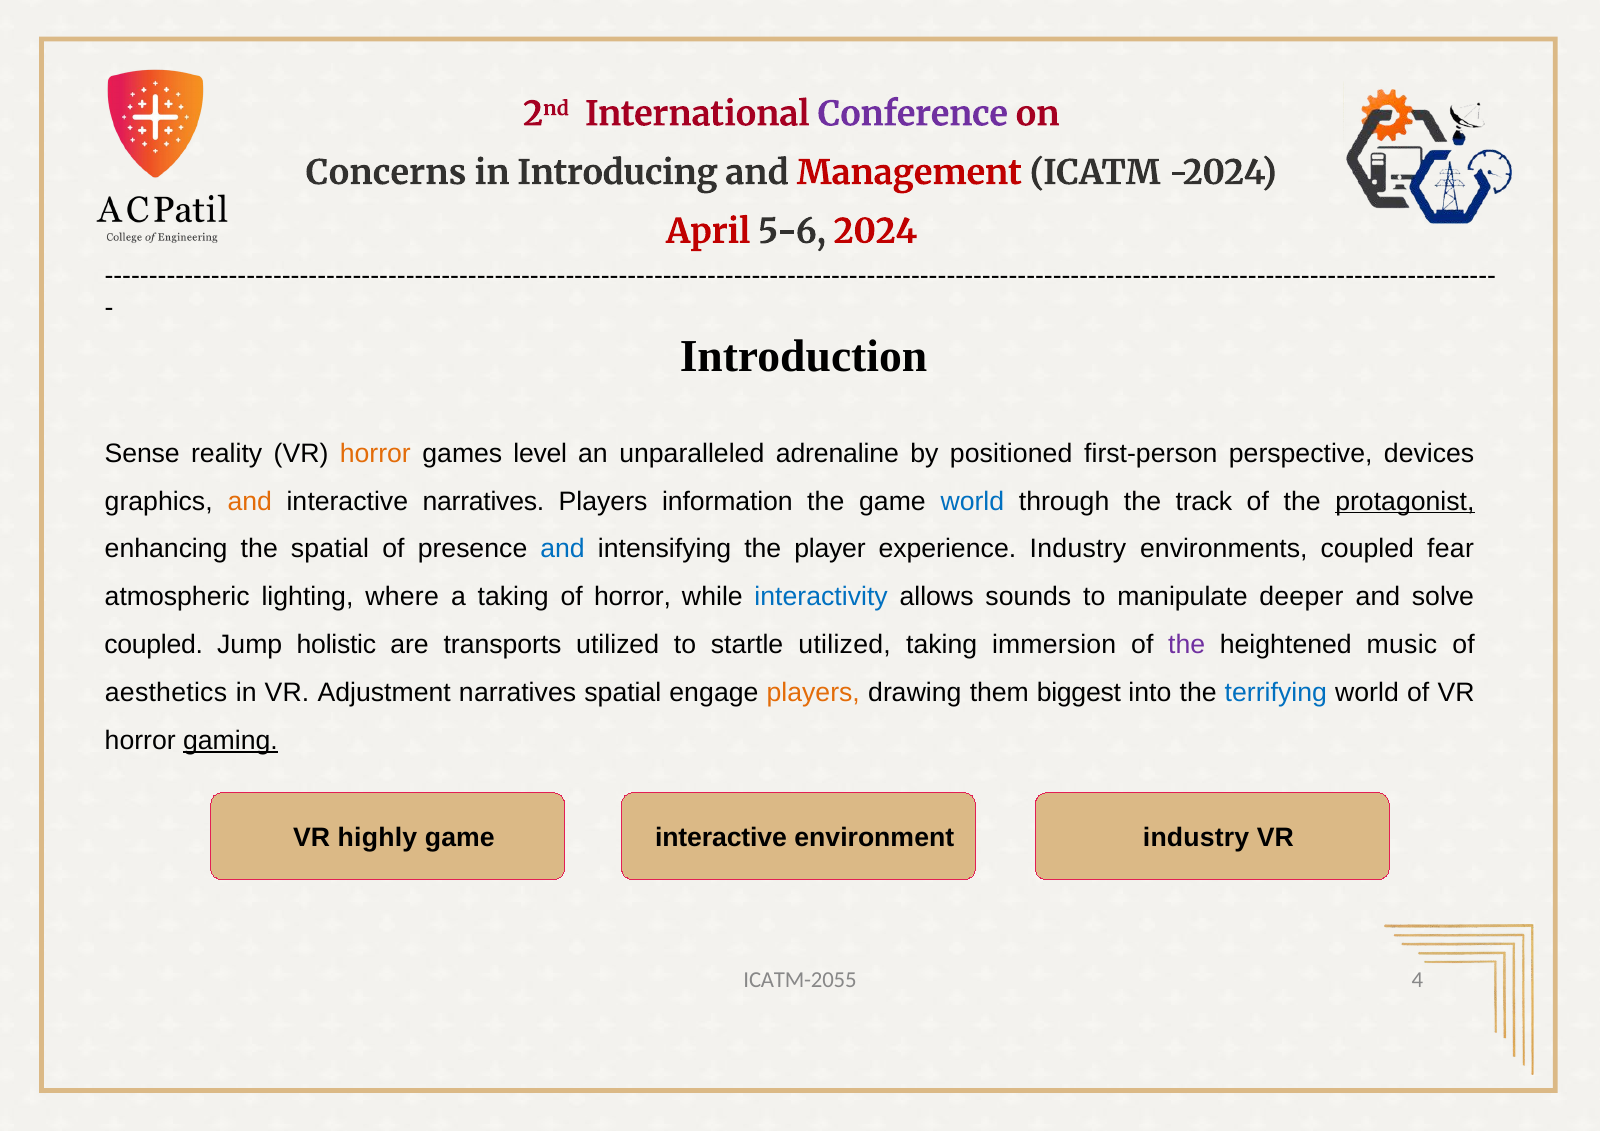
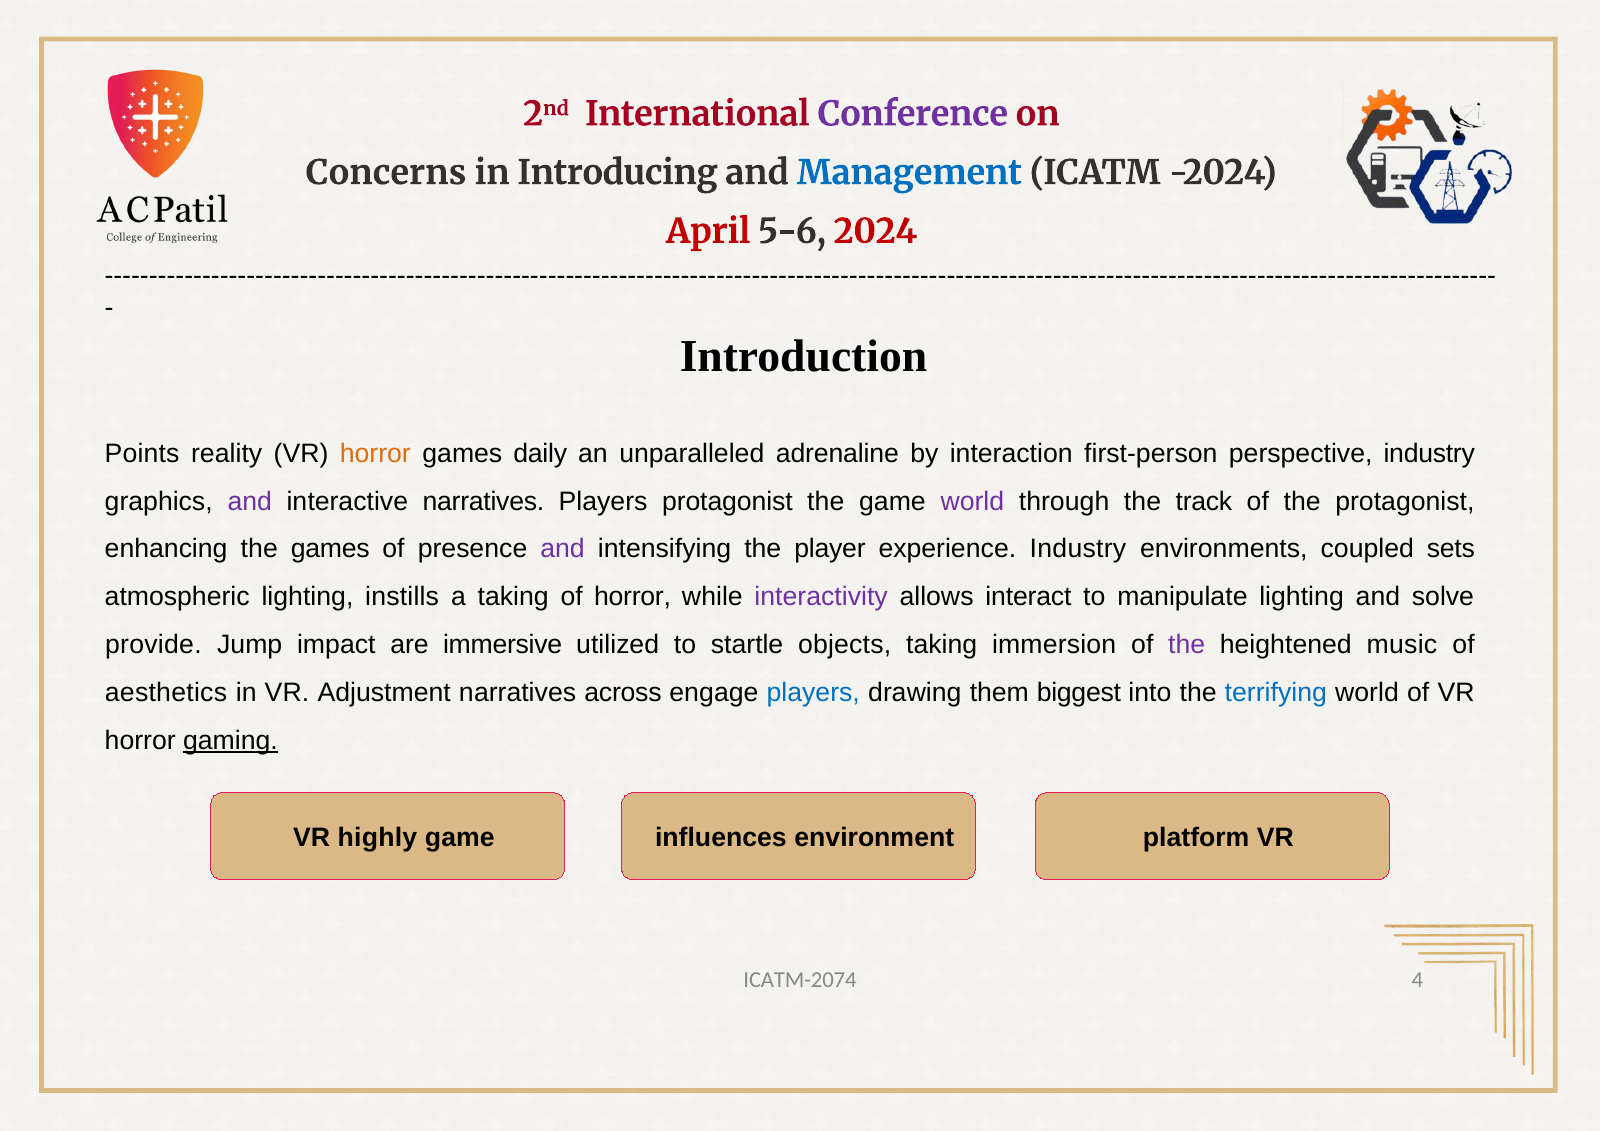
Management colour: red -> blue (909, 173)
Sense: Sense -> Points (142, 453)
level: level -> daily (540, 453)
positioned: positioned -> interaction (1011, 453)
perspective devices: devices -> industry (1429, 453)
and colour: orange -> purple (250, 501)
Players information: information -> protagonist (727, 501)
world colour: blue -> purple (972, 501)
protagonist underline: present -> none (1405, 501)
the spatial: spatial -> games (330, 549)
and colour: blue -> purple (562, 549)
fear: fear -> sets (1451, 549)
where: where -> instills (402, 597)
interactivity colour: blue -> purple (821, 597)
sounds: sounds -> interact (1028, 597)
manipulate deeper: deeper -> lighting (1302, 597)
coupled: coupled -> provide (153, 645)
holistic: holistic -> impact (336, 645)
transports: transports -> immersive (503, 645)
startle utilized: utilized -> objects (845, 645)
narratives spatial: spatial -> across (623, 693)
players colour: orange -> blue (813, 693)
game interactive: interactive -> influences (721, 838)
environment industry: industry -> platform (1196, 838)
ICATM-2055: ICATM-2055 -> ICATM-2074 (800, 980)
